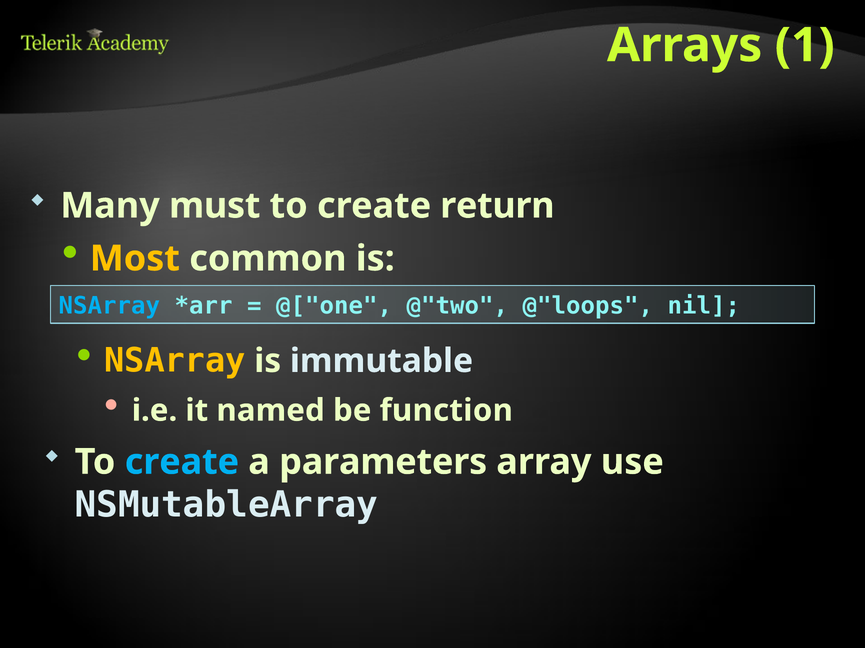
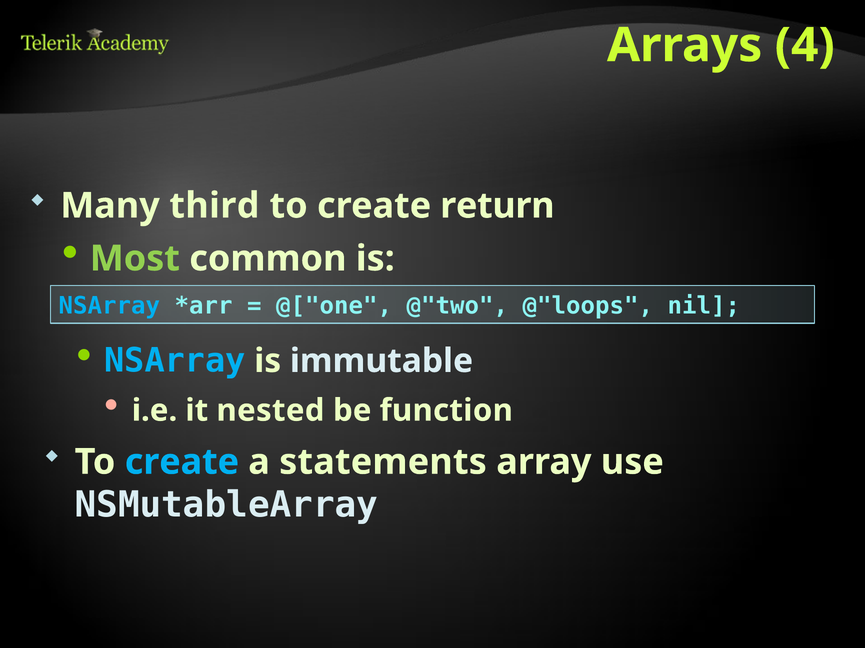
1: 1 -> 4 (805, 45)
must: must -> third (214, 206)
Most colour: yellow -> light green (135, 259)
NSArray colour: yellow -> light blue (175, 361)
named: named -> nested (270, 411)
parameters: parameters -> statements (383, 462)
